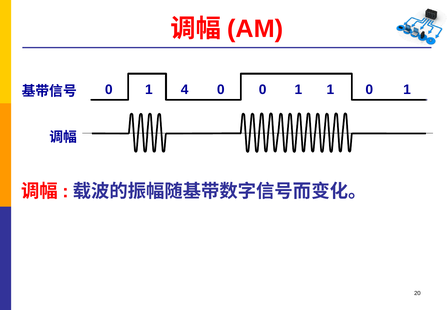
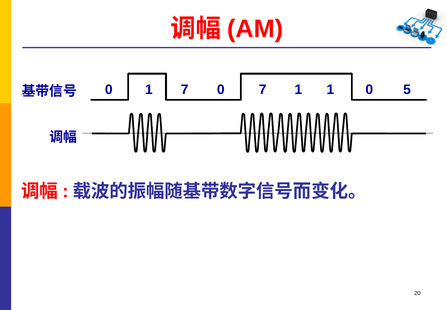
1 4: 4 -> 7 (185, 90)
0 0: 0 -> 7 (263, 90)
1 0 1: 1 -> 5 (407, 90)
